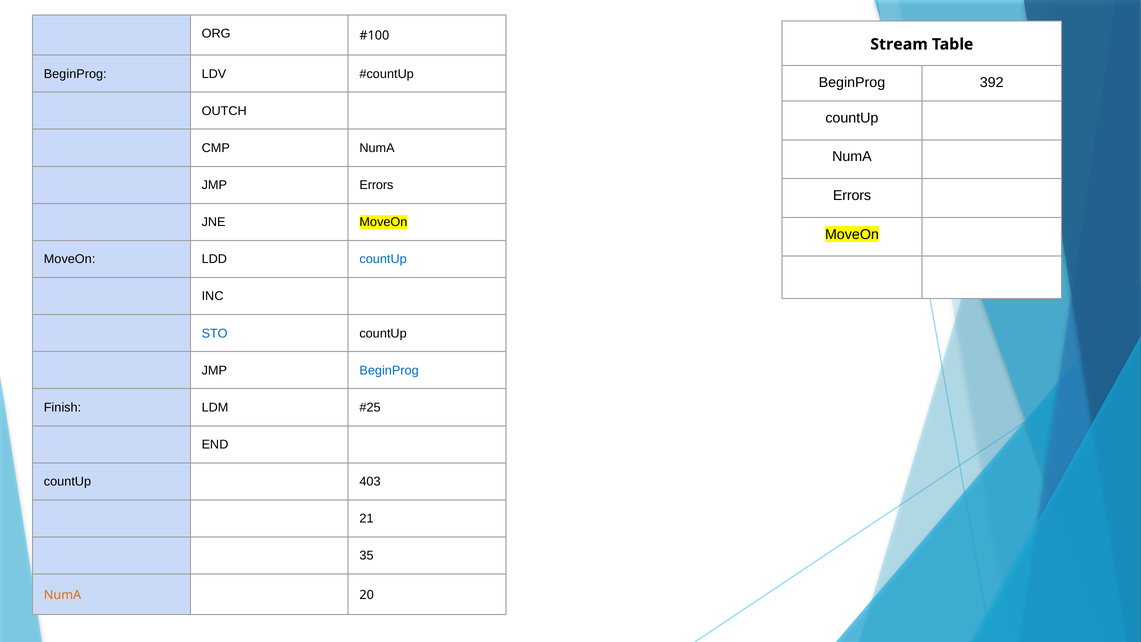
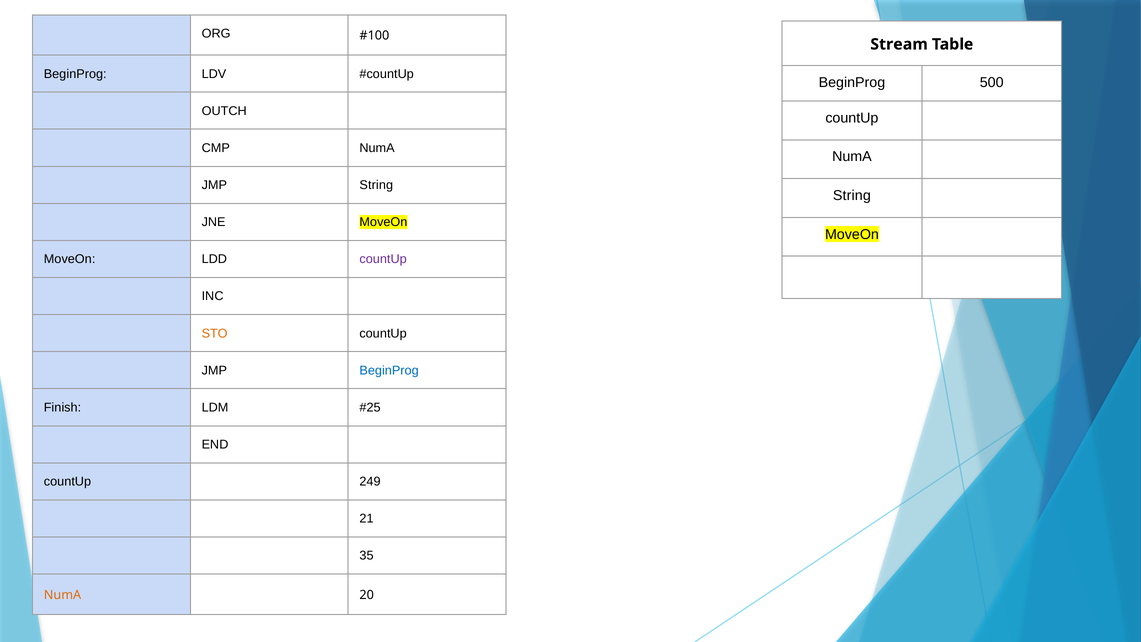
392: 392 -> 500 (992, 82)
JMP Errors: Errors -> String (376, 185)
Errors: Errors -> String (852, 196)
countUp colour: blue -> purple (383, 259)
STO colour: blue -> orange (215, 333)
403: 403 -> 249 (370, 482)
